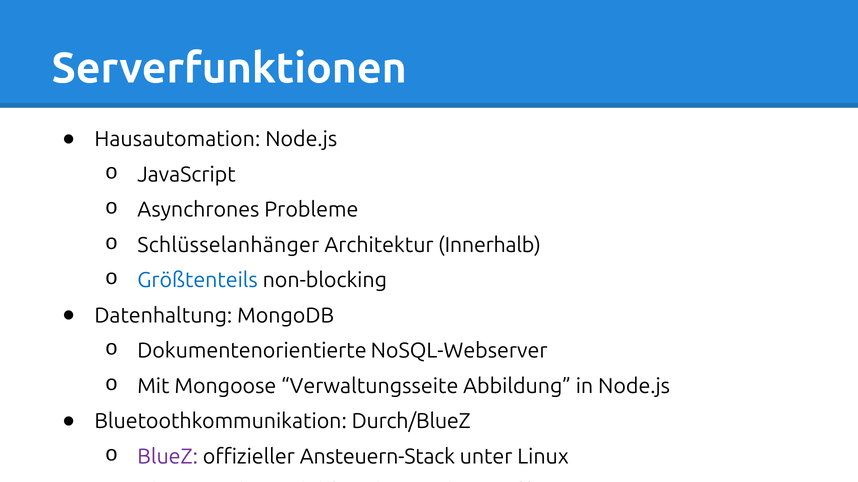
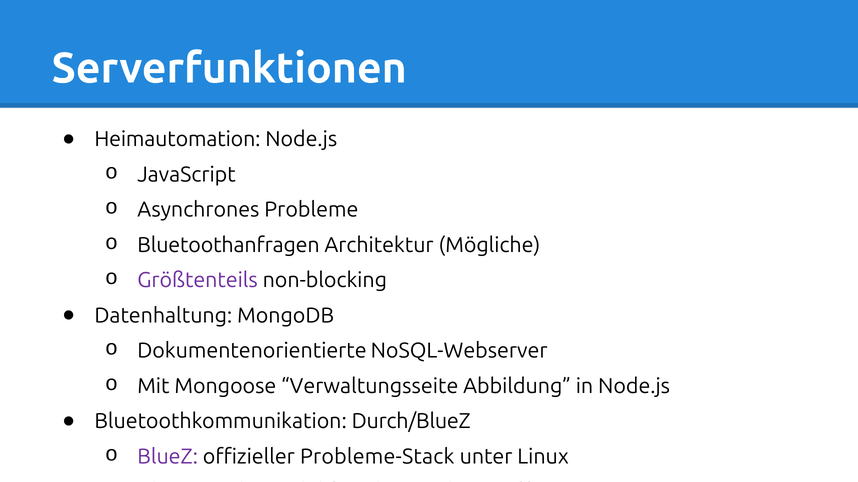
Hausautomation: Hausautomation -> Heimautomation (177, 139)
Schlüsselanhänger: Schlüsselanhänger -> Bluetoothanfragen (228, 245)
Innerhalb: Innerhalb -> Mögliche (489, 245)
Größtenteils colour: blue -> purple (198, 281)
Ansteuern-Stack: Ansteuern-Stack -> Probleme-Stack (377, 457)
